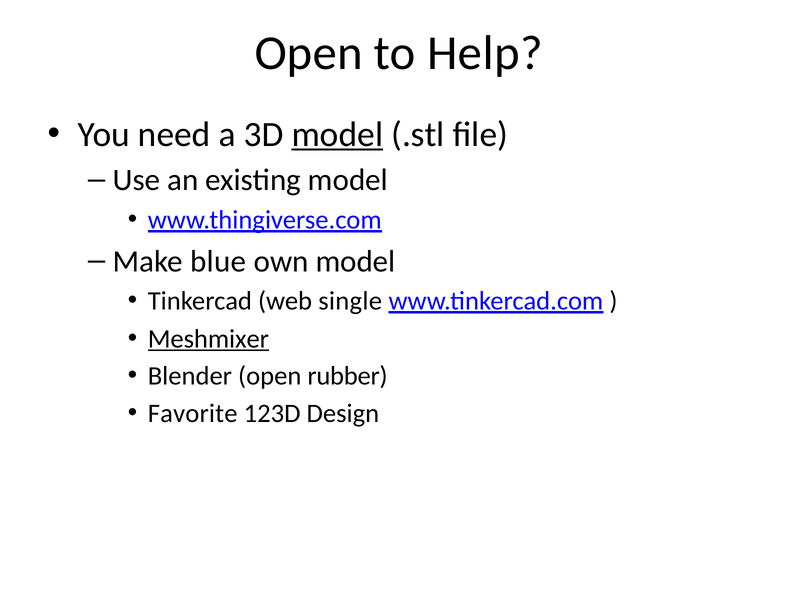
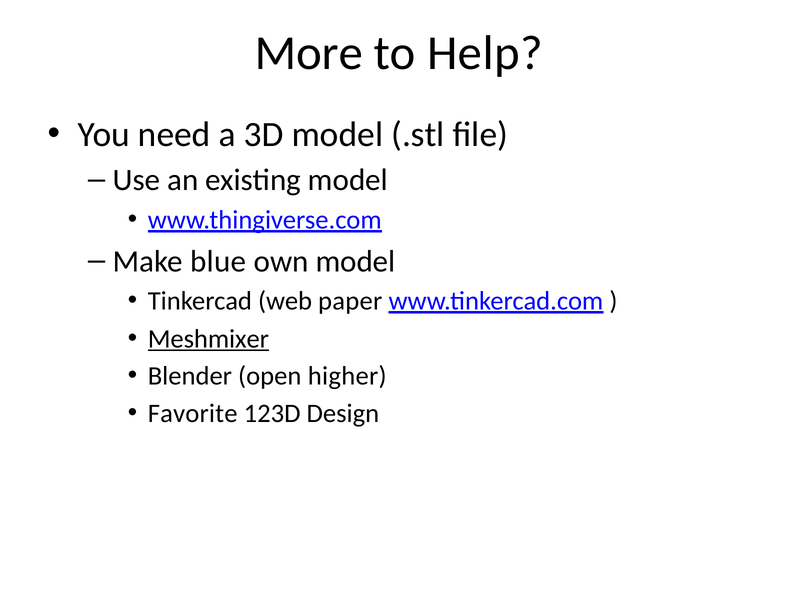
Open: Open -> More (309, 53)
model underline: present -> none (337, 134)
single: single -> paper (350, 301)
rubber: rubber -> higher (347, 376)
